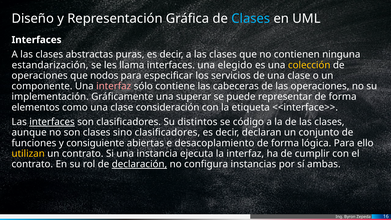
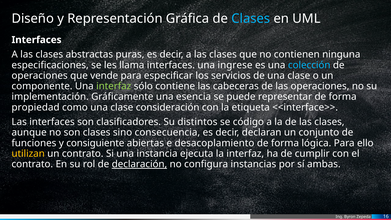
estandarización: estandarización -> especificaciones (50, 65)
elegido: elegido -> ingrese (235, 65)
colección colour: yellow -> light blue (309, 65)
nodos: nodos -> vende (104, 76)
interfaz colour: pink -> light green (114, 86)
superar: superar -> esencia (194, 97)
elementos: elementos -> propiedad (36, 107)
interfaces underline: present -> none (52, 122)
sino clasificadores: clasificadores -> consecuencia (167, 132)
